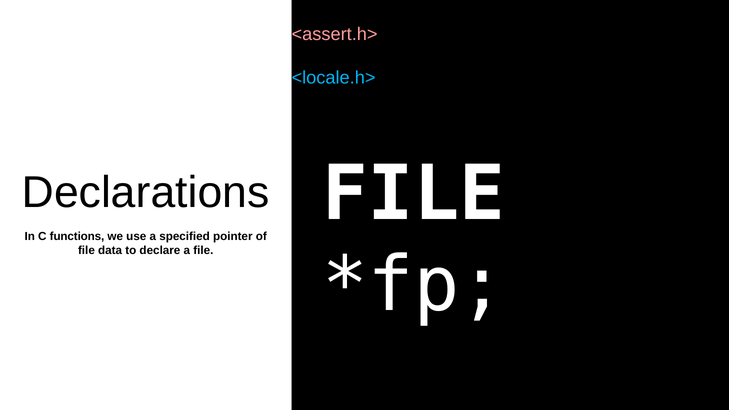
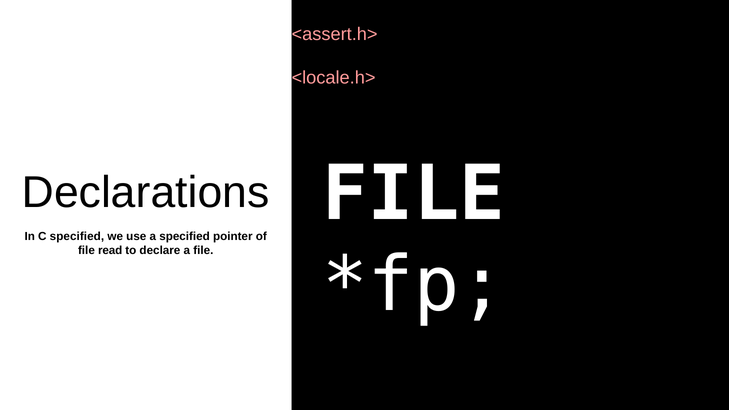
<locale.h> colour: light blue -> pink (334, 78)
C functions: functions -> specified (77, 236)
data: data -> read (110, 250)
